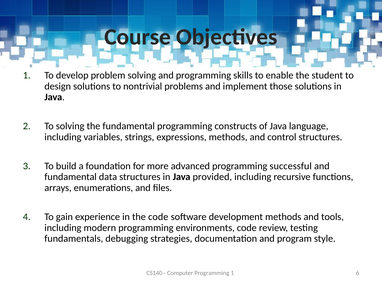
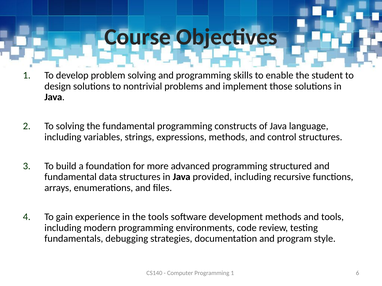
successful: successful -> structured (291, 166)
the code: code -> tools (158, 217)
